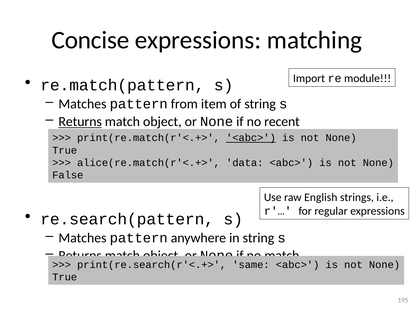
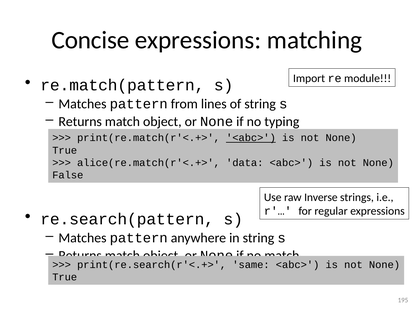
item: item -> lines (214, 104)
Returns underline: present -> none (80, 122)
recent: recent -> typing (282, 122)
English: English -> Inverse (321, 198)
